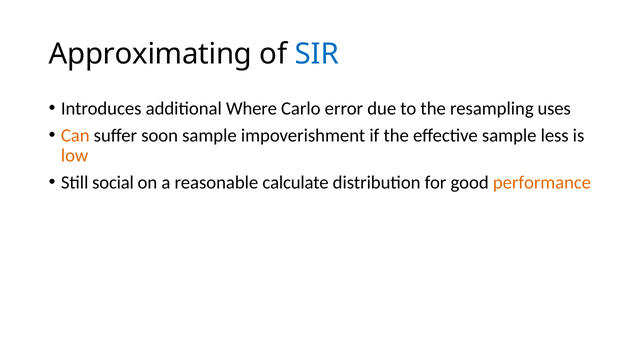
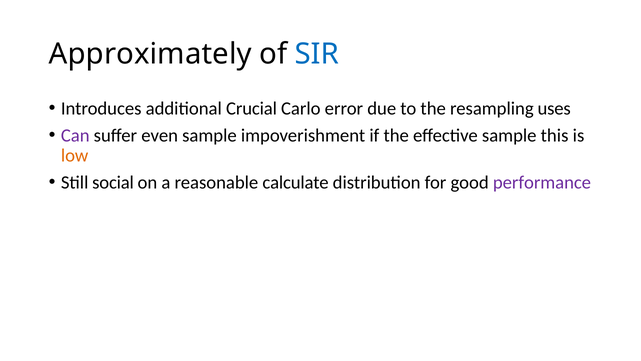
Approximating: Approximating -> Approximately (150, 54)
Where: Where -> Crucial (252, 108)
Can colour: orange -> purple (75, 135)
soon: soon -> even (160, 135)
less: less -> this (555, 135)
performance colour: orange -> purple (542, 182)
